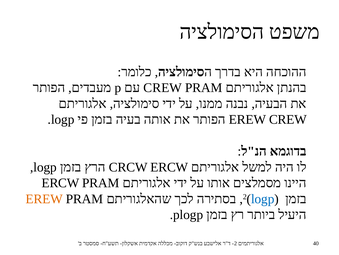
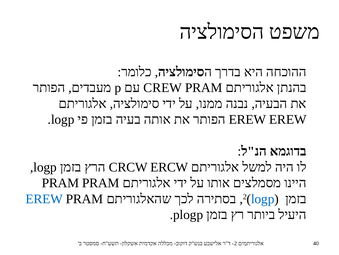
EREW CREW: CREW -> EREW (288, 119)
ERCW: ERCW -> PRAM (60, 183)
EREW colour: orange -> blue (44, 198)
